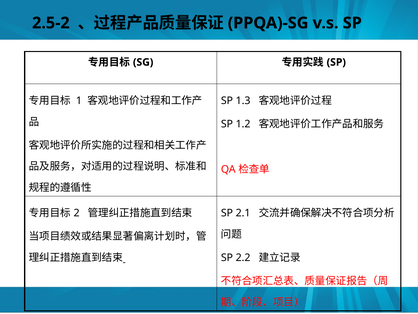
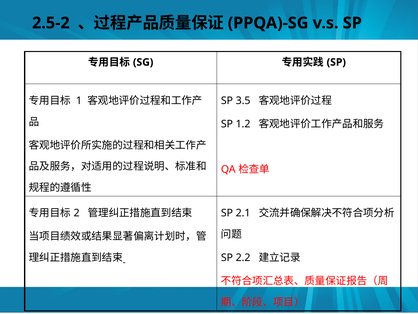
1.3: 1.3 -> 3.5 (243, 101)
